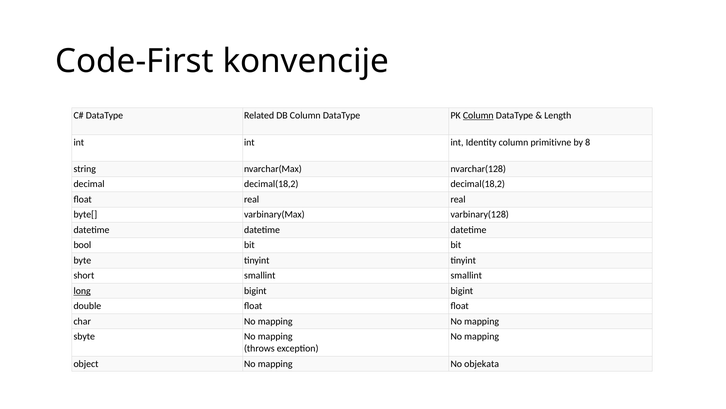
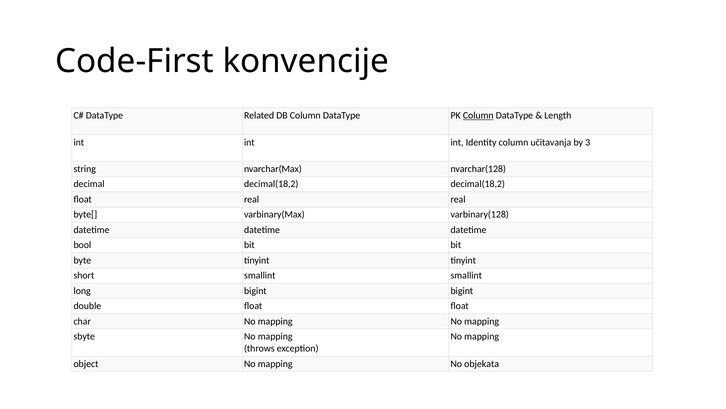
primitivne: primitivne -> učitavanja (551, 142)
8: 8 -> 3 (588, 142)
long underline: present -> none (82, 290)
